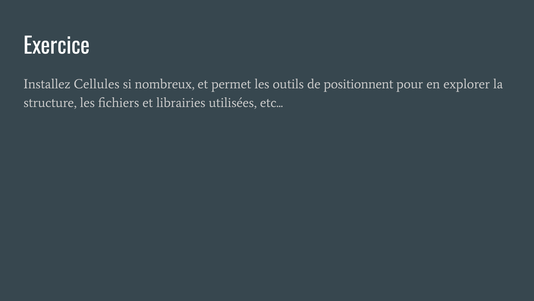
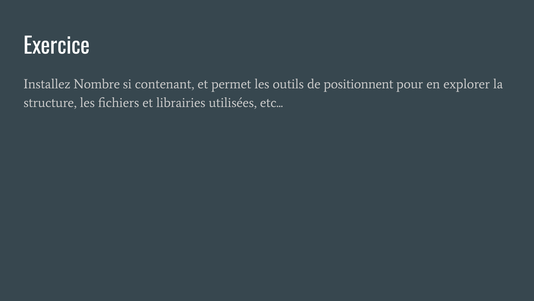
Cellules: Cellules -> Nombre (97, 84)
nombreux: nombreux -> contenant (165, 84)
